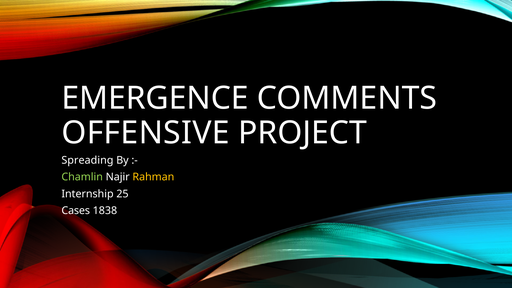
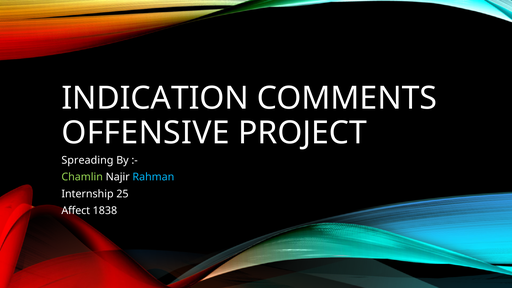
EMERGENCE: EMERGENCE -> INDICATION (155, 98)
Rahman colour: yellow -> light blue (153, 177)
Cases: Cases -> Affect (76, 211)
